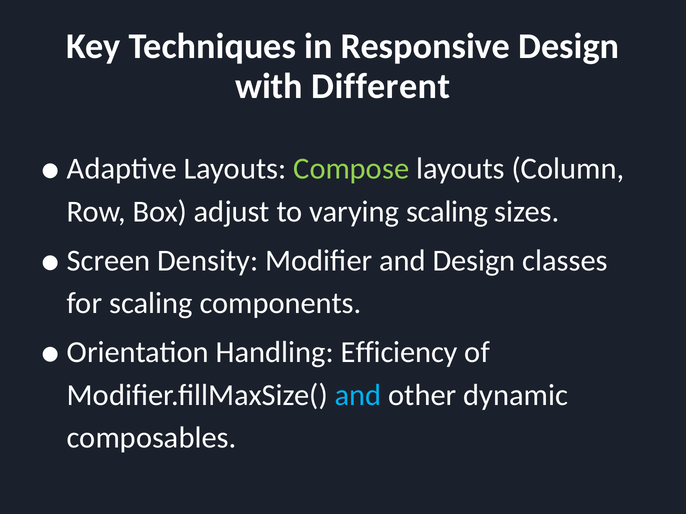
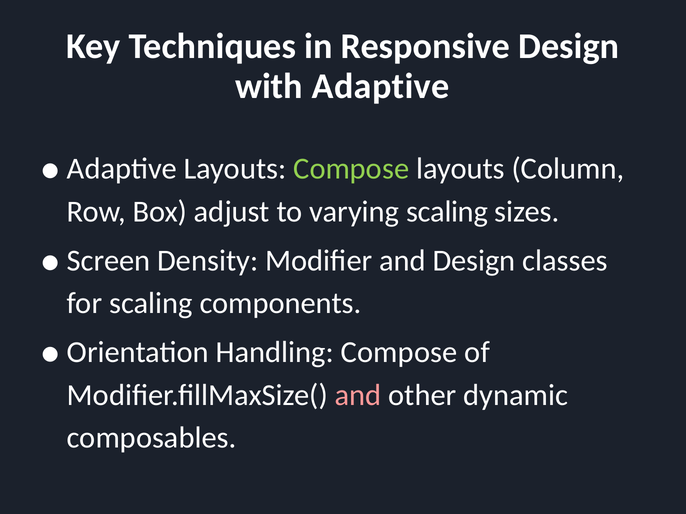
with Different: Different -> Adaptive (381, 86)
Handling Efficiency: Efficiency -> Compose (399, 353)
and colour: light blue -> pink (358, 395)
